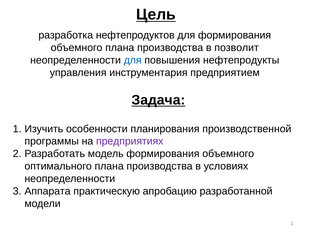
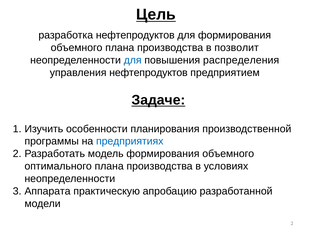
нефтепродукты: нефтепродукты -> распределения (241, 60)
управления инструментария: инструментария -> нефтепродуктов (148, 73)
Задача: Задача -> Задаче (158, 100)
предприятиях colour: purple -> blue (130, 141)
